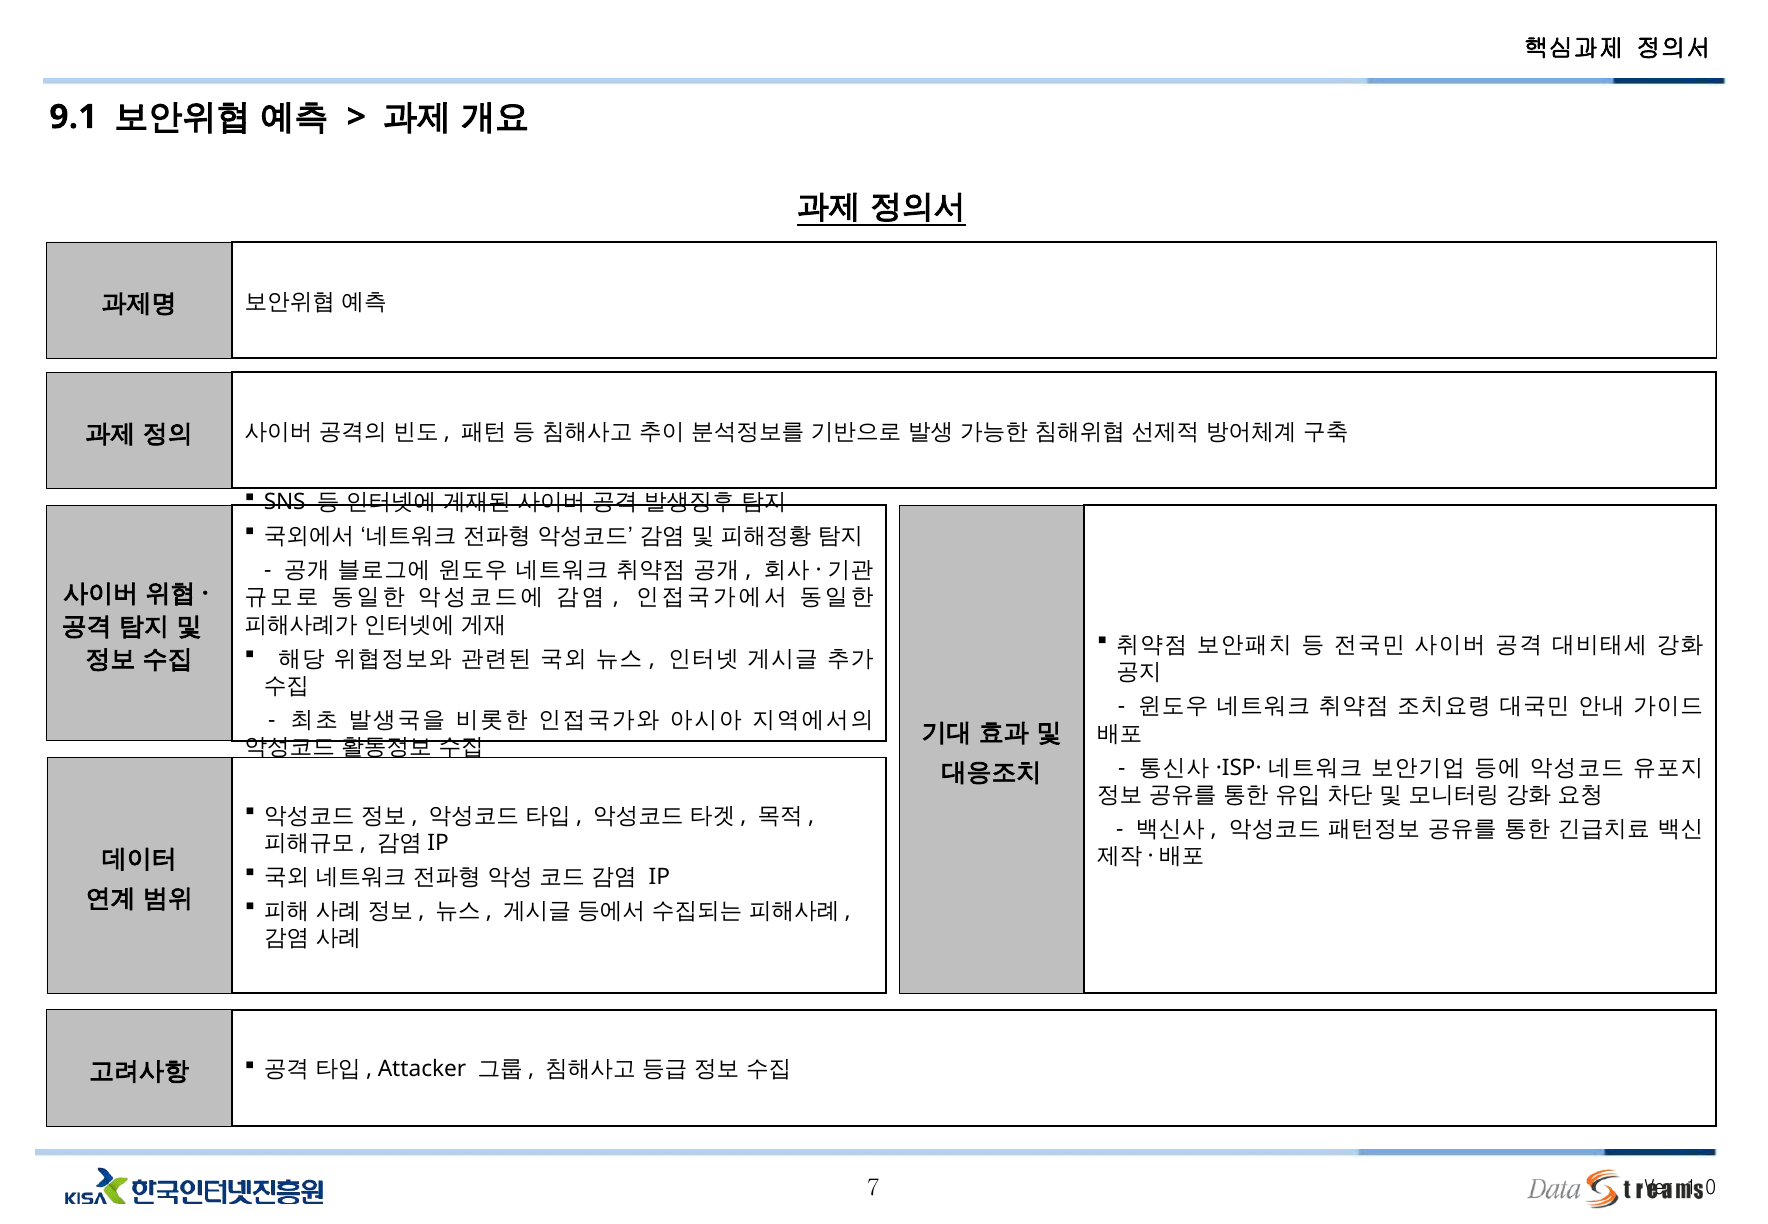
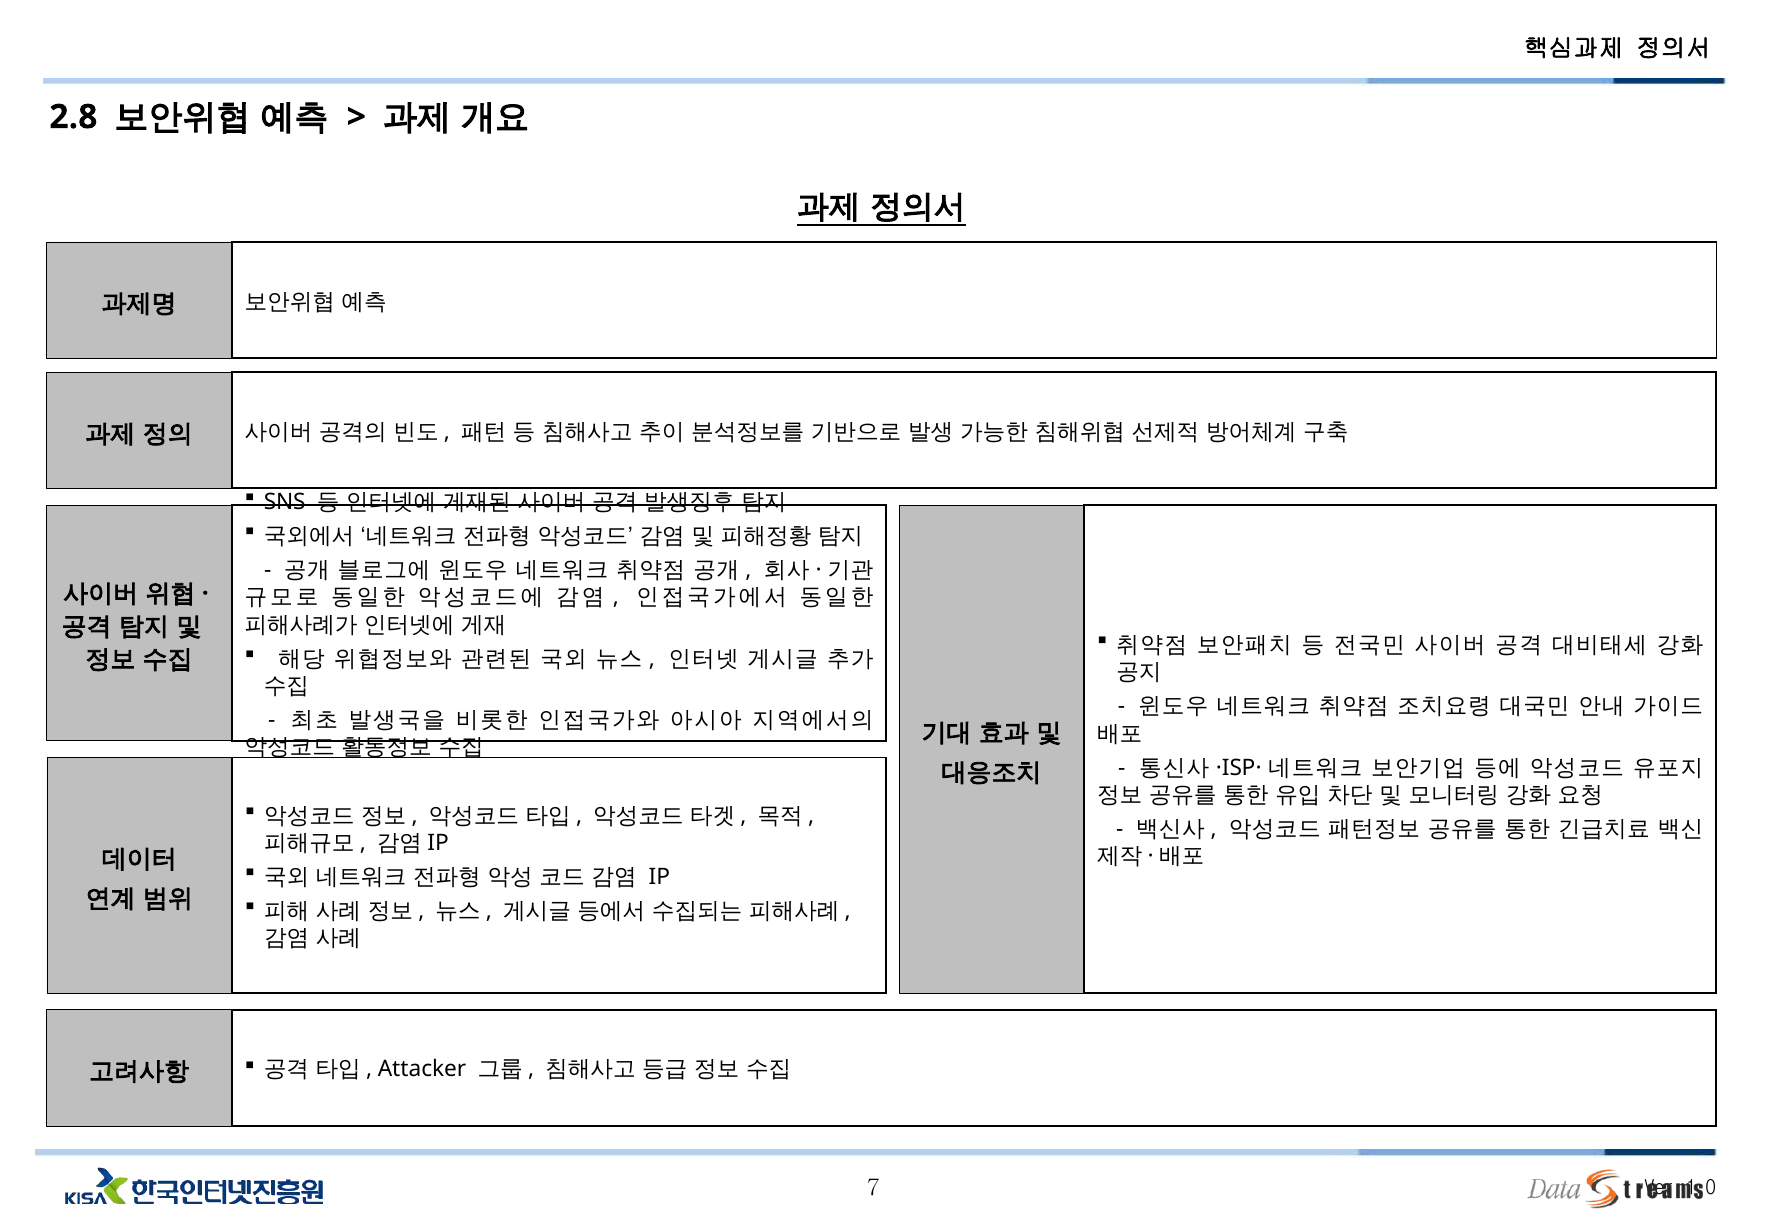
9.1: 9.1 -> 2.8 (73, 117)
